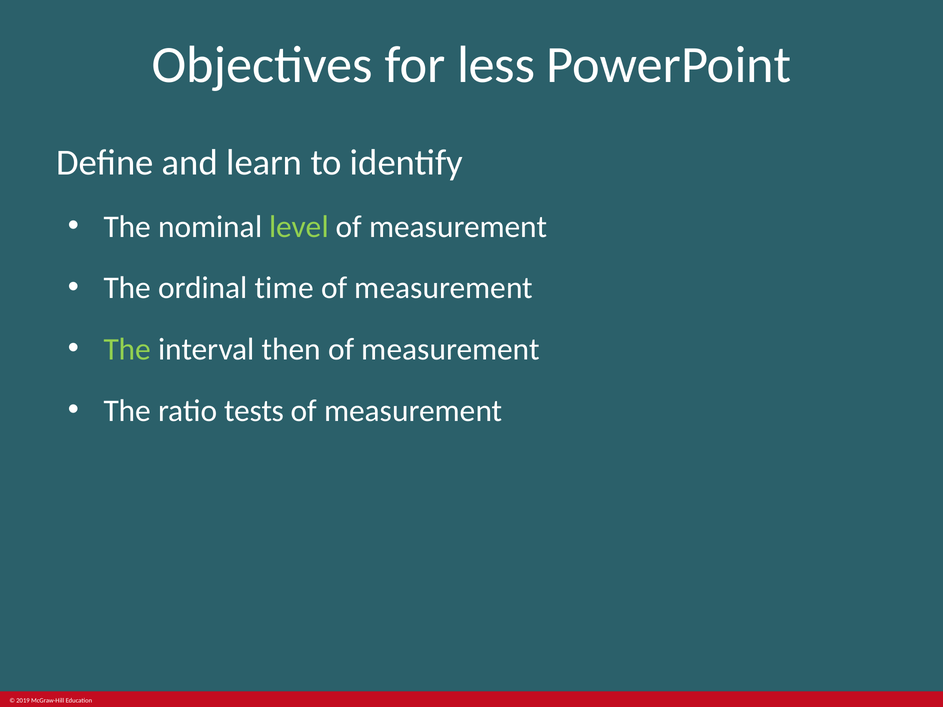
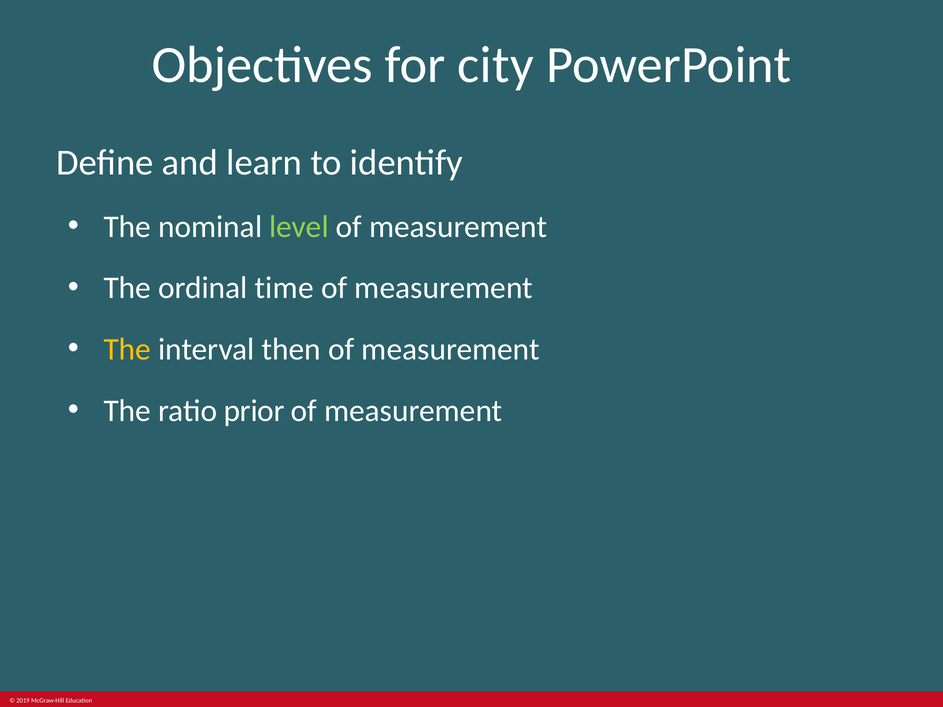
less: less -> city (496, 65)
The colour: light green -> yellow (127, 349)
tests: tests -> prior (254, 411)
